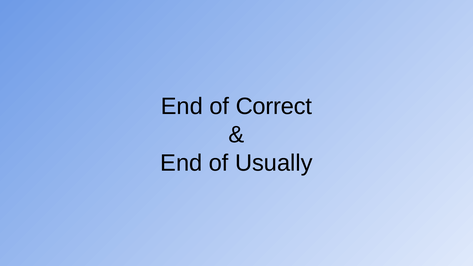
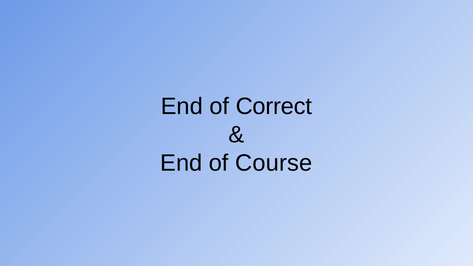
Usually: Usually -> Course (274, 163)
